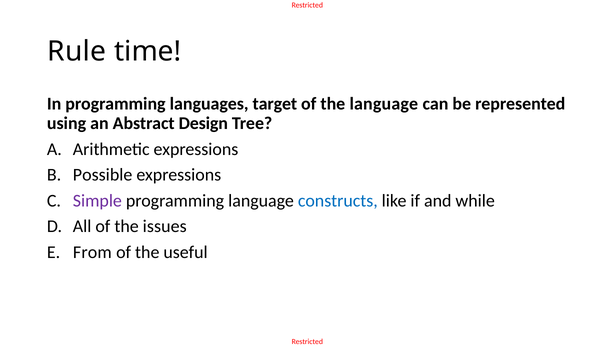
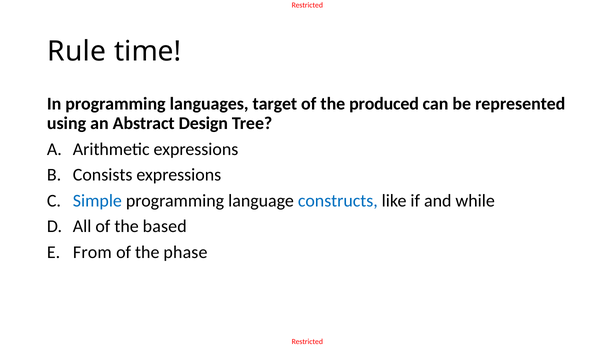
the language: language -> produced (384, 104)
Possible: Possible -> Consists (103, 175)
Simple colour: purple -> blue (97, 201)
issues: issues -> based (165, 226)
useful: useful -> phase (185, 252)
